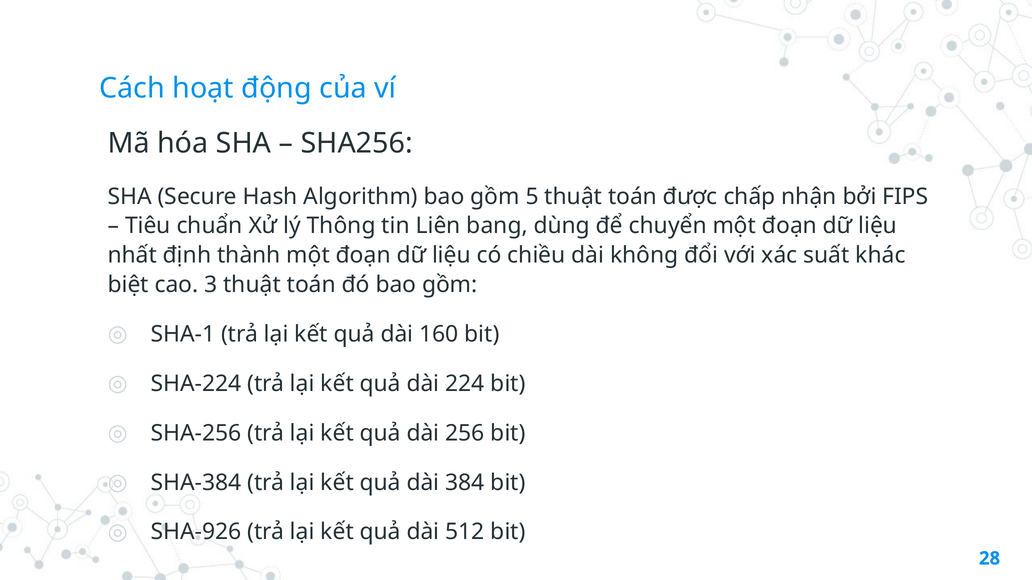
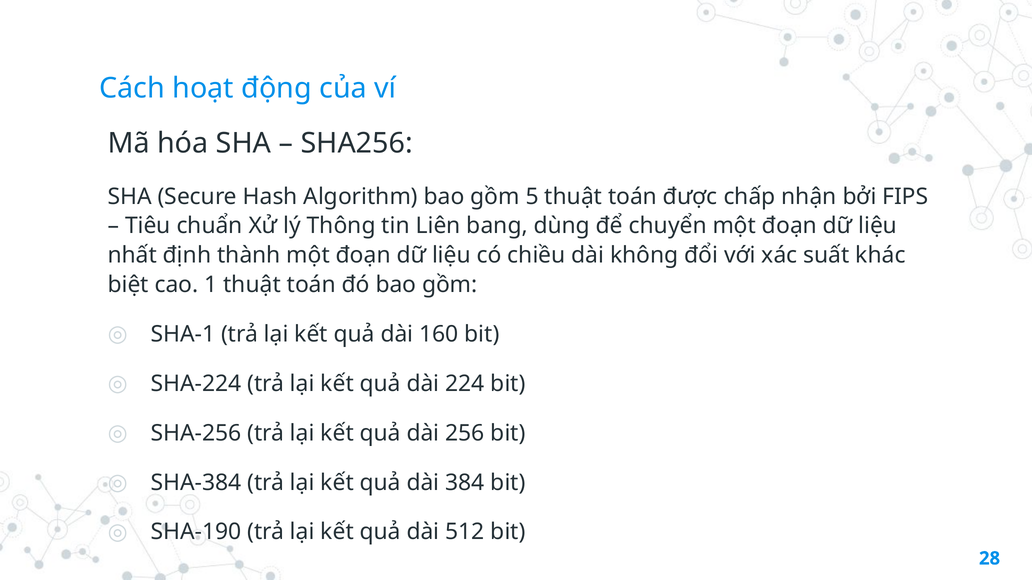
3: 3 -> 1 (211, 285)
SHA-926: SHA-926 -> SHA-190 (196, 532)
